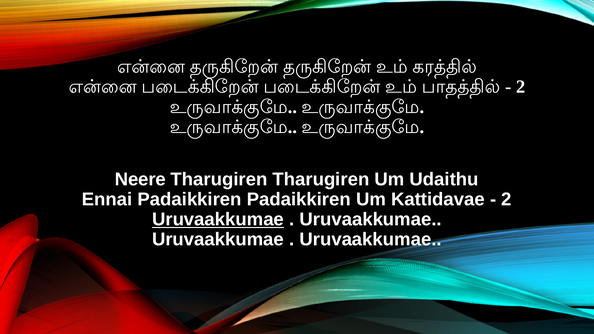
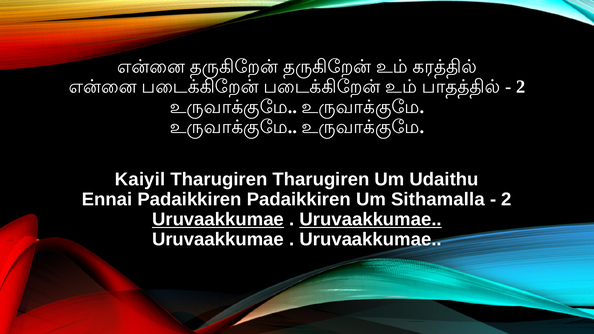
Neere: Neere -> Kaiyil (140, 179)
Kattidavae: Kattidavae -> Sithamalla (438, 200)
Uruvaakkumae underline: none -> present (371, 220)
